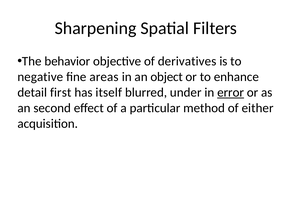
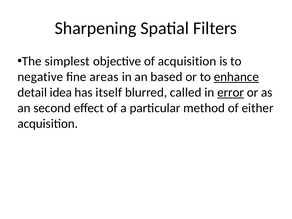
behavior: behavior -> simplest (67, 61)
of derivatives: derivatives -> acquisition (187, 61)
object: object -> based (167, 77)
enhance underline: none -> present (236, 77)
first: first -> idea (61, 92)
under: under -> called (186, 92)
